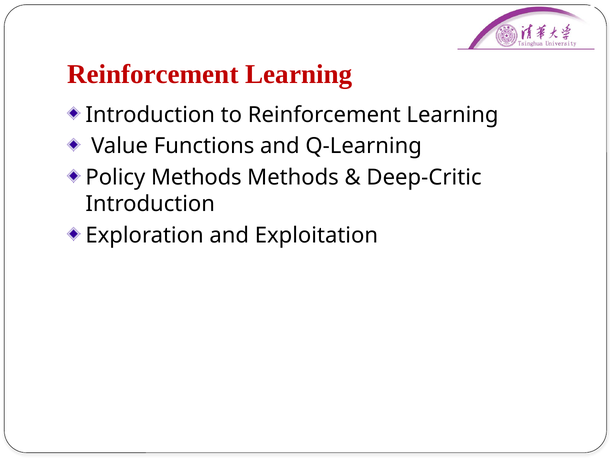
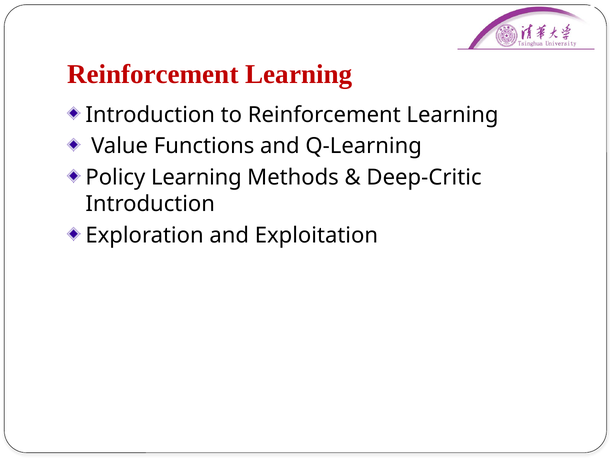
Policy Methods: Methods -> Learning (196, 177)
